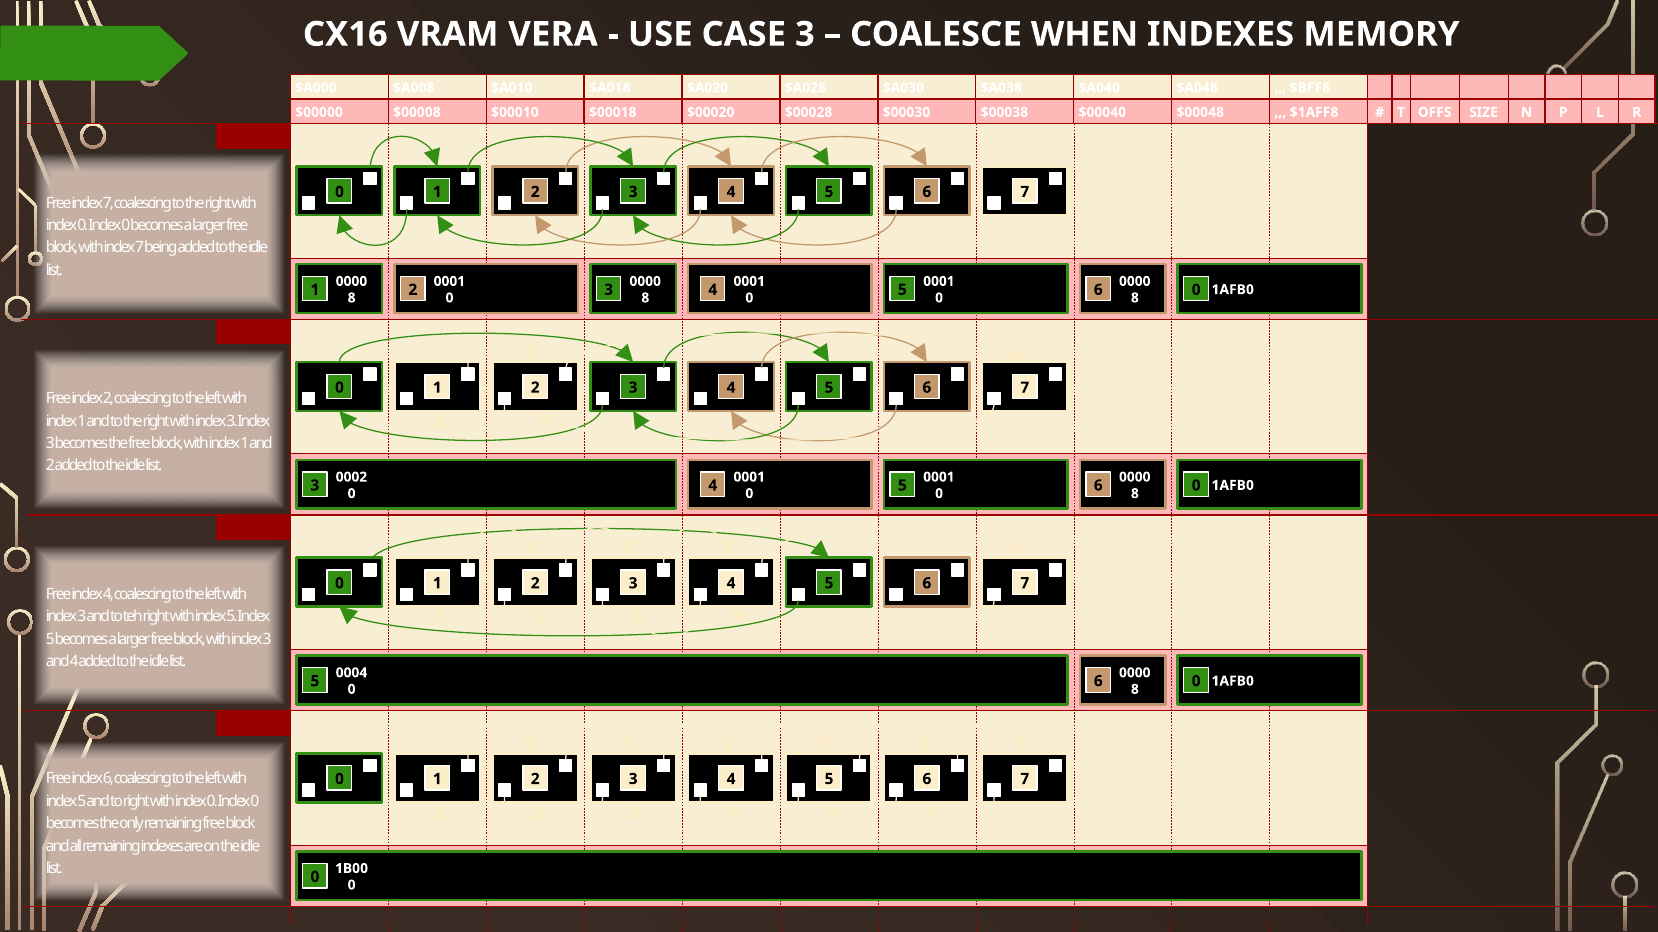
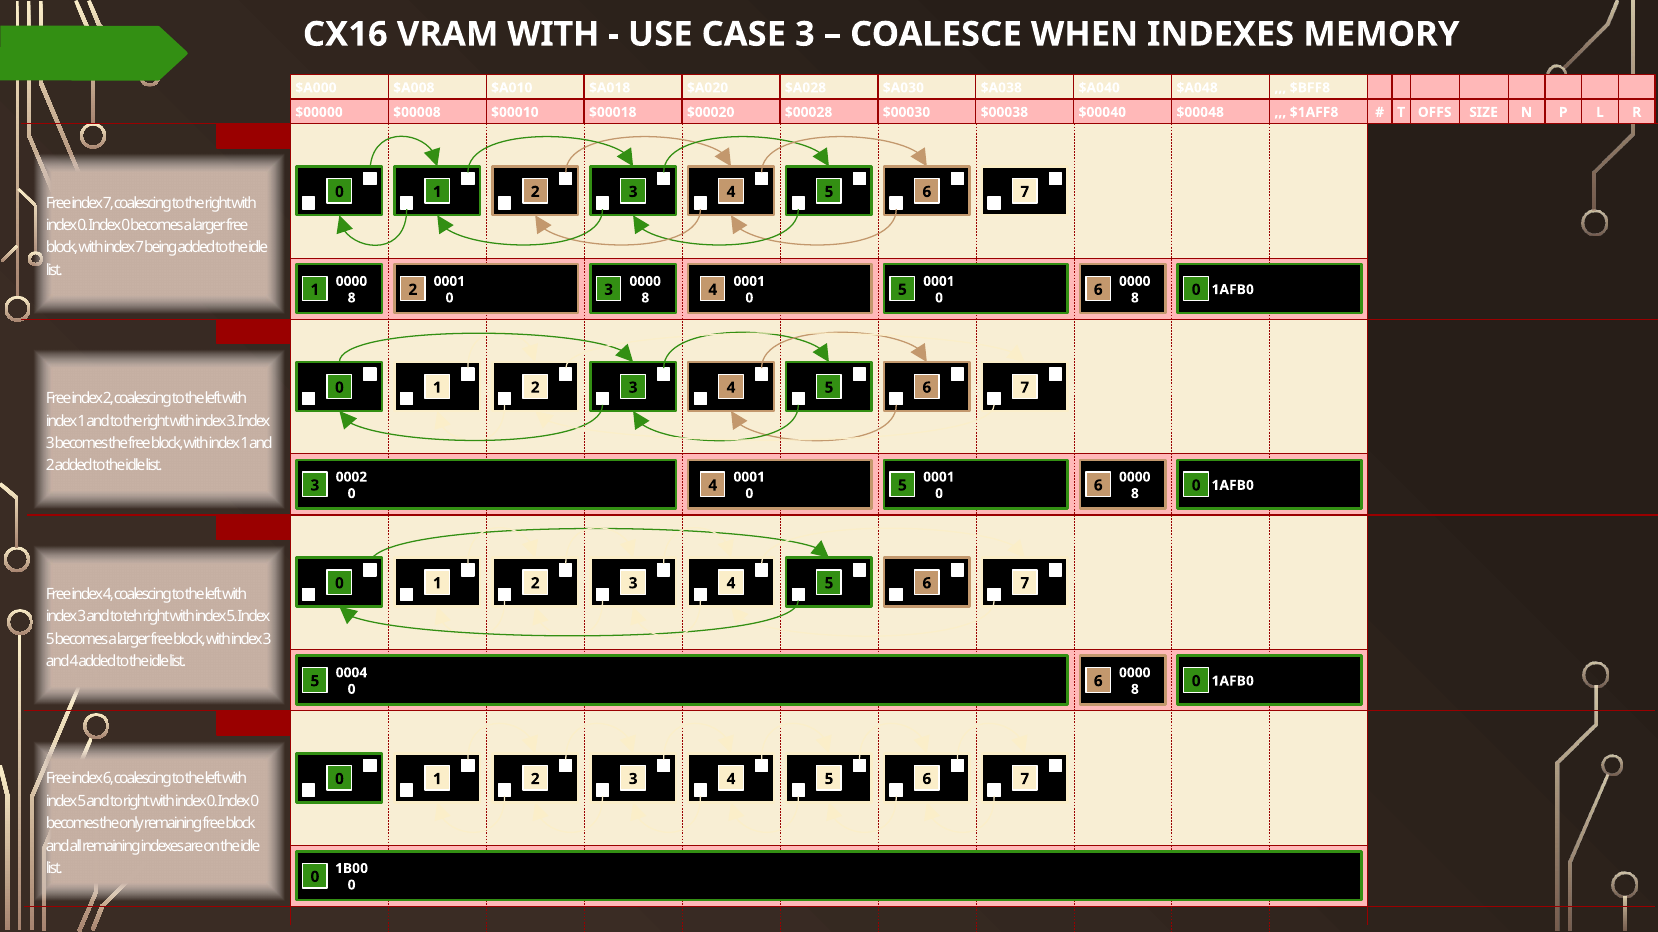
VRAM VERA: VERA -> WITH (553, 34)
